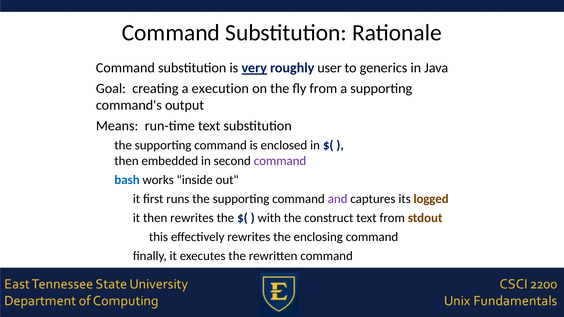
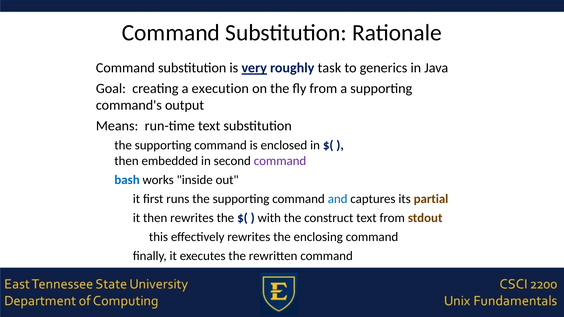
user: user -> task (329, 68)
and colour: purple -> blue (338, 199)
logged: logged -> partial (431, 199)
